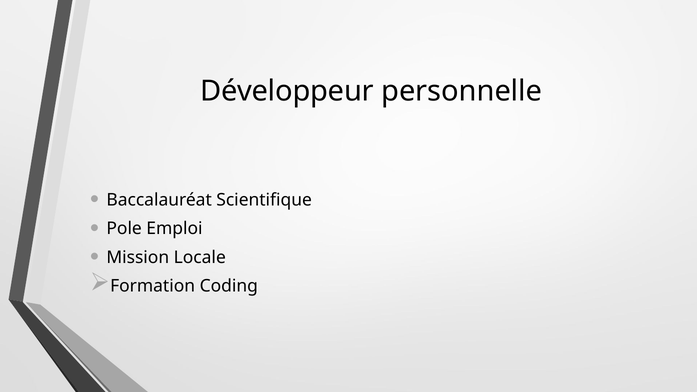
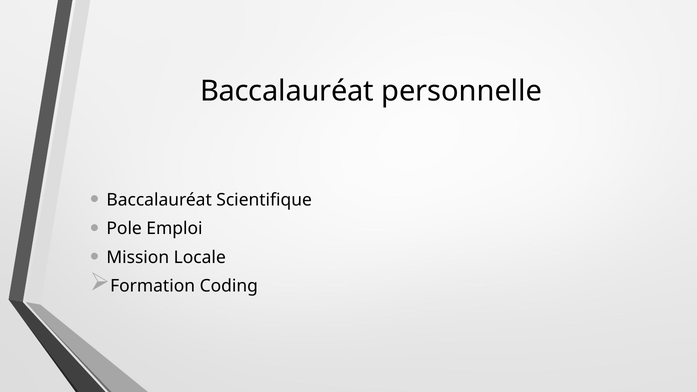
Développeur: Développeur -> Baccalauréat (287, 91)
